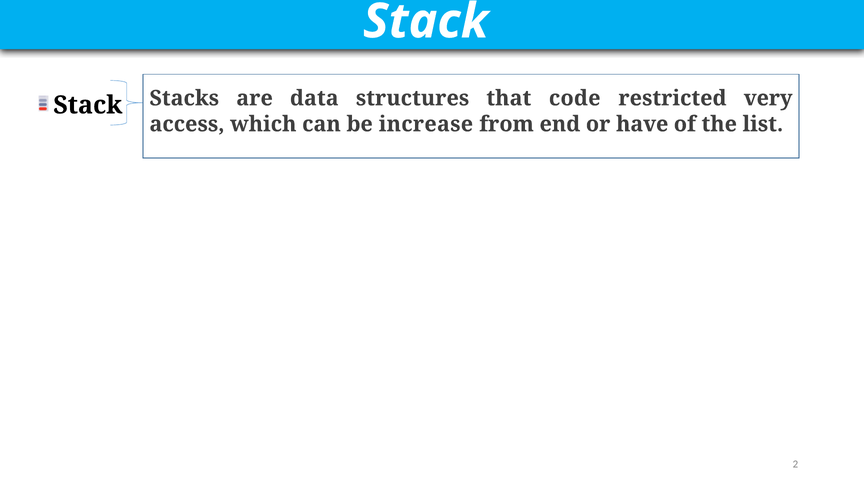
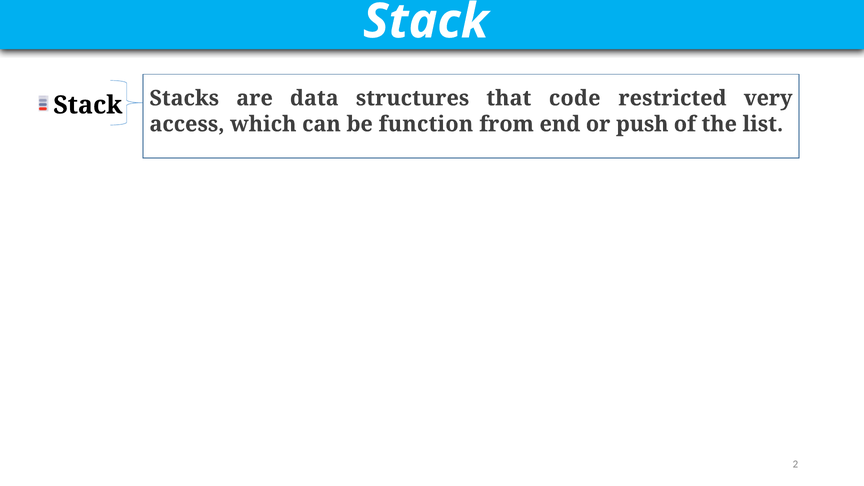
increase: increase -> function (426, 124)
have: have -> push (642, 124)
